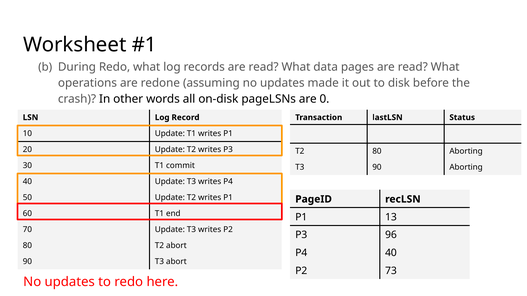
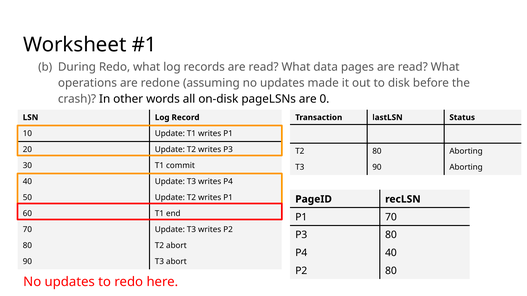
P1 13: 13 -> 70 (391, 217)
P3 96: 96 -> 80 (391, 235)
73: 73 -> 80 (391, 271)
